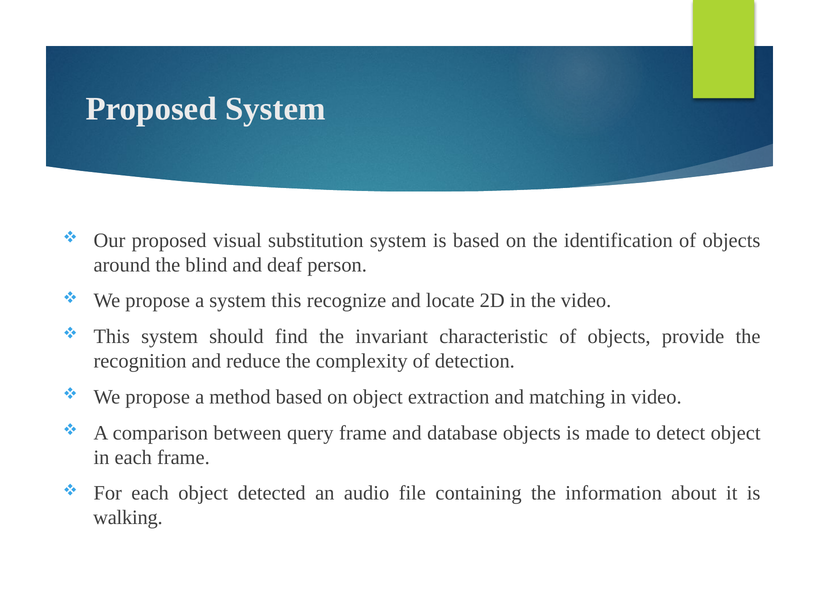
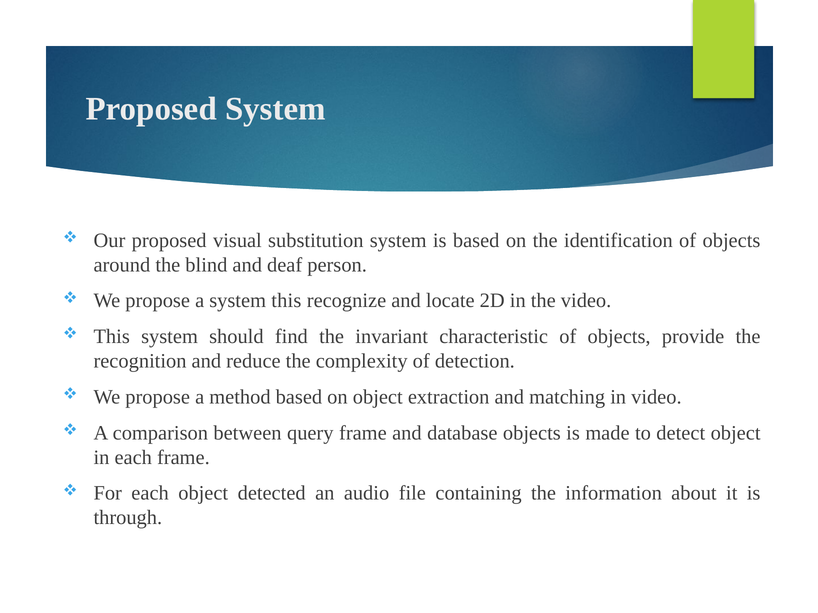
walking: walking -> through (128, 518)
